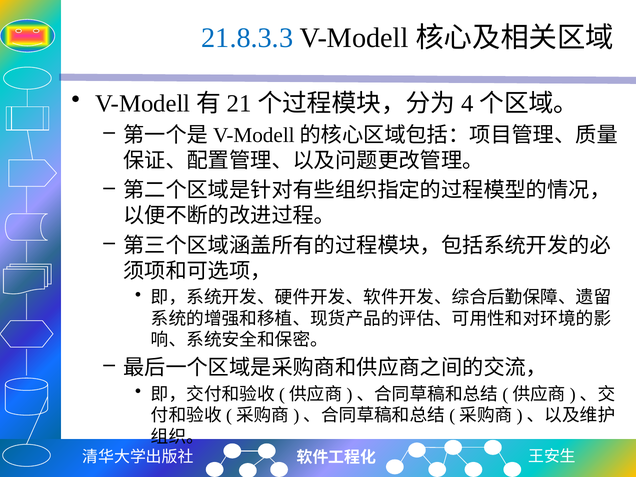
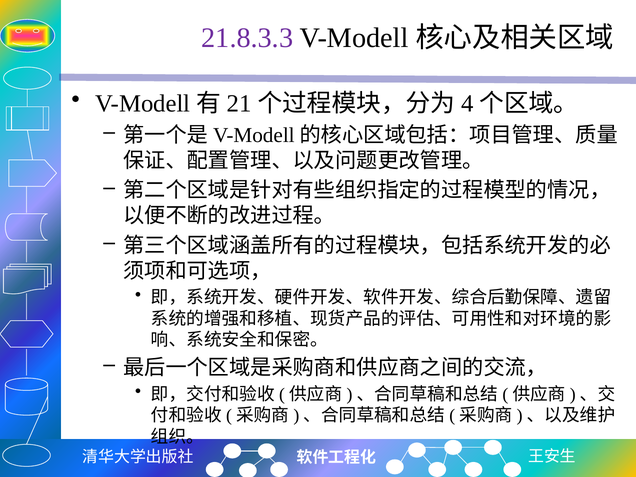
21.8.3.3 colour: blue -> purple (247, 38)
